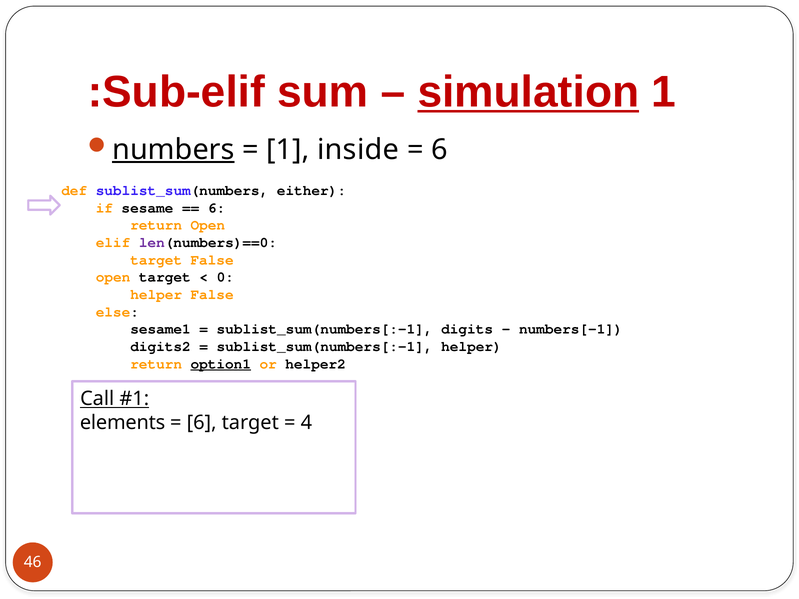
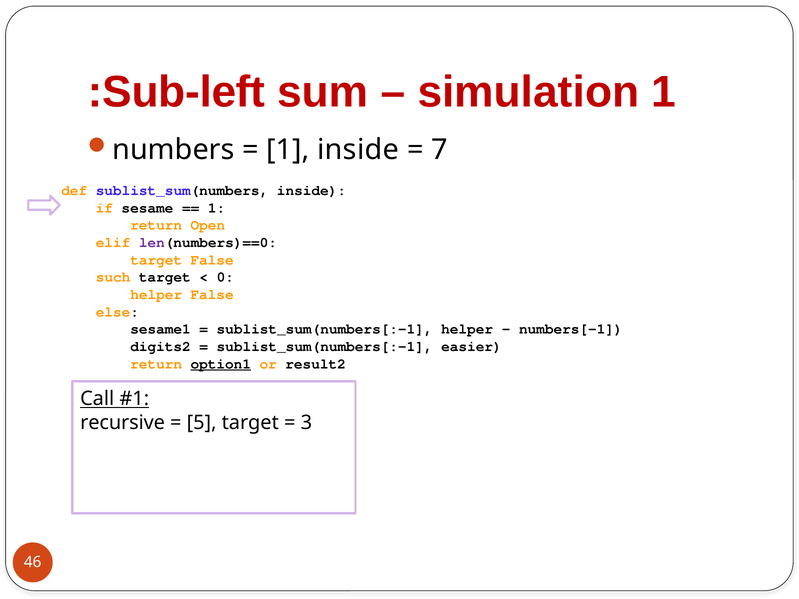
Sub-elif: Sub-elif -> Sub-left (184, 92)
simulation underline: present -> none (528, 92)
numbers underline: present -> none (173, 150)
6: 6 -> 7 (439, 150)
sublist_sum(numbers either: either -> inside (311, 191)
6: 6 -> 1 (217, 208)
open: open -> such (113, 277)
sublist_sum(numbers[:-1 digits: digits -> helper (467, 329)
sublist_sum(numbers[:-1 helper: helper -> easier (471, 347)
helper2: helper2 -> result2 (316, 364)
elements: elements -> recursive (123, 423)
6: 6 -> 5 (202, 423)
4: 4 -> 3 (306, 423)
